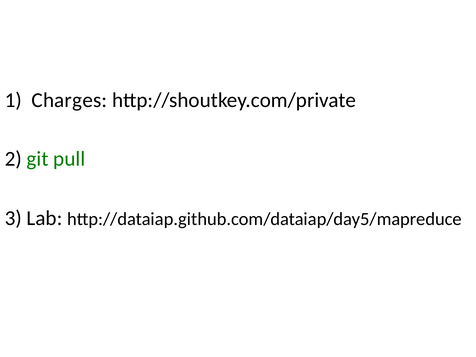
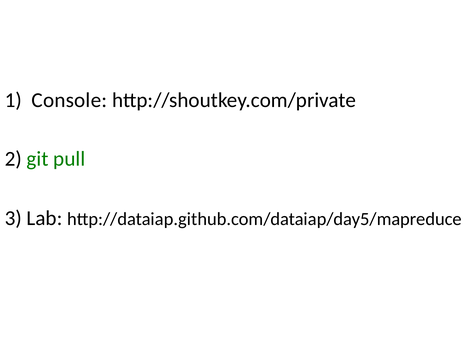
Charges: Charges -> Console (69, 100)
